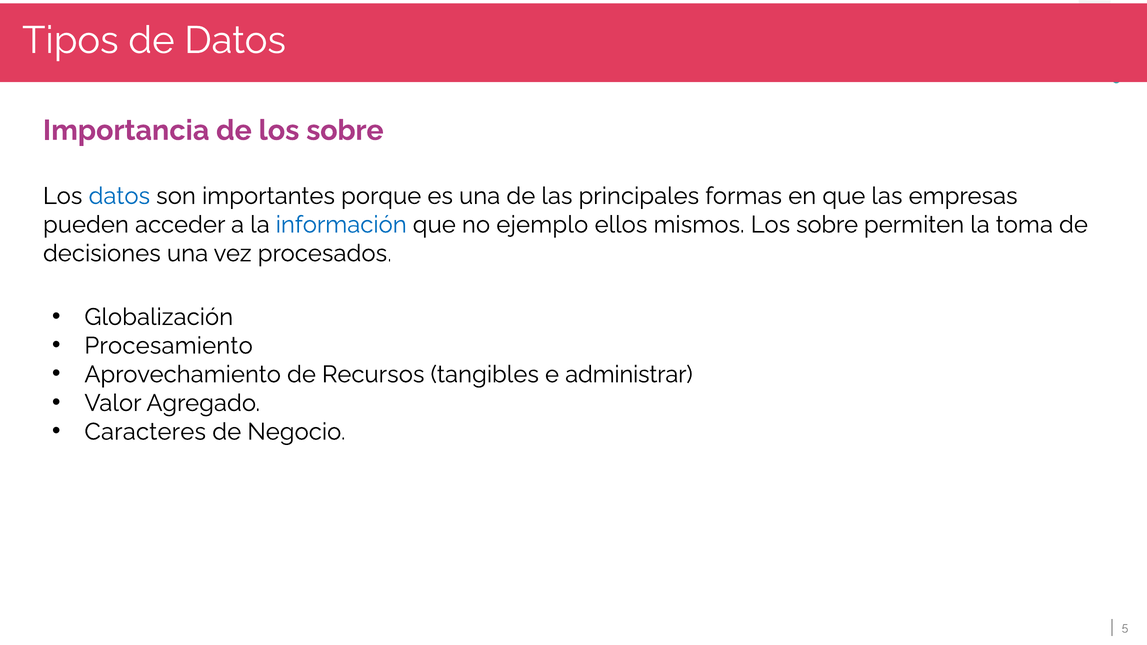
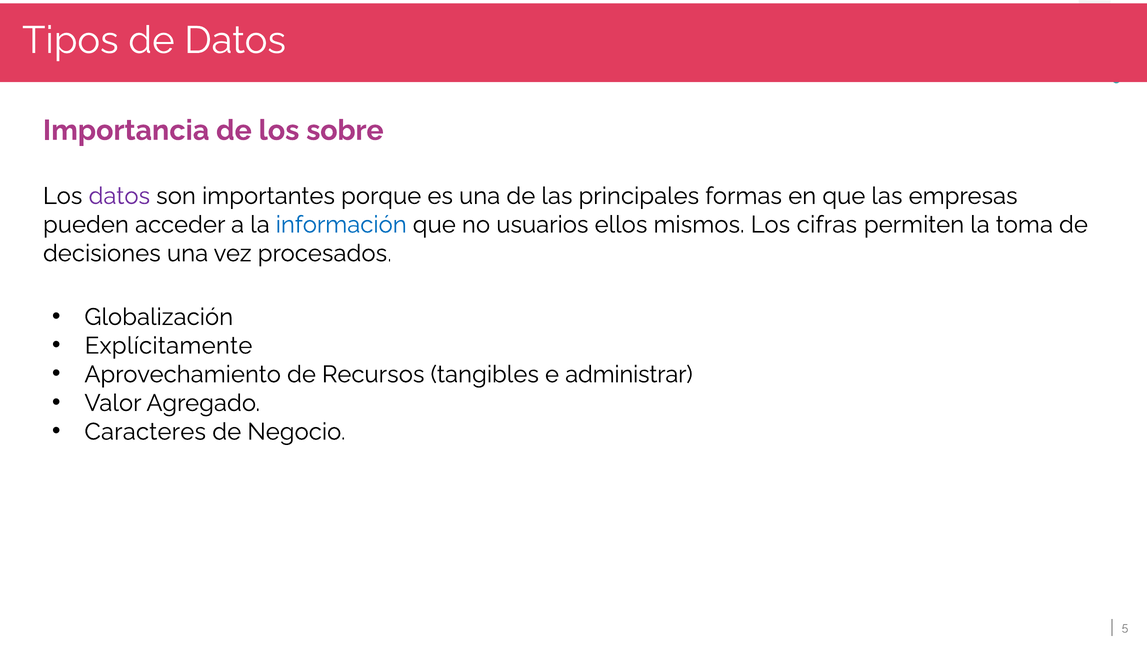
datos colour: blue -> purple (119, 196)
ejemplo: ejemplo -> usuarios (542, 225)
mismos Los sobre: sobre -> cifras (827, 225)
Procesamiento: Procesamiento -> Explícitamente (169, 346)
